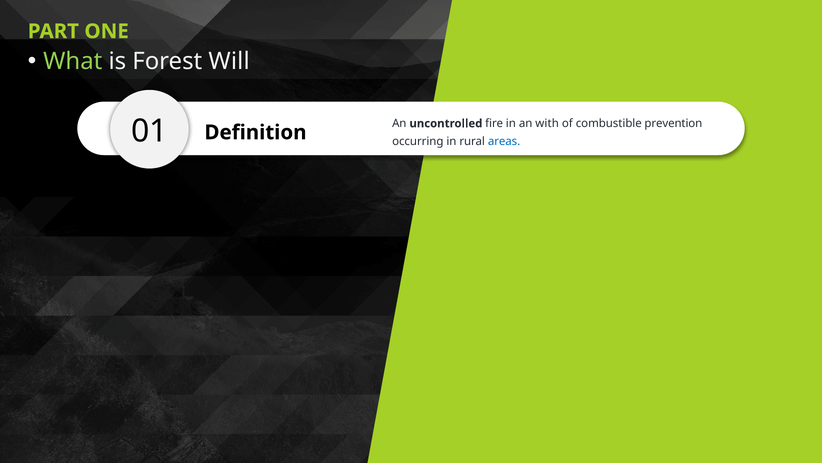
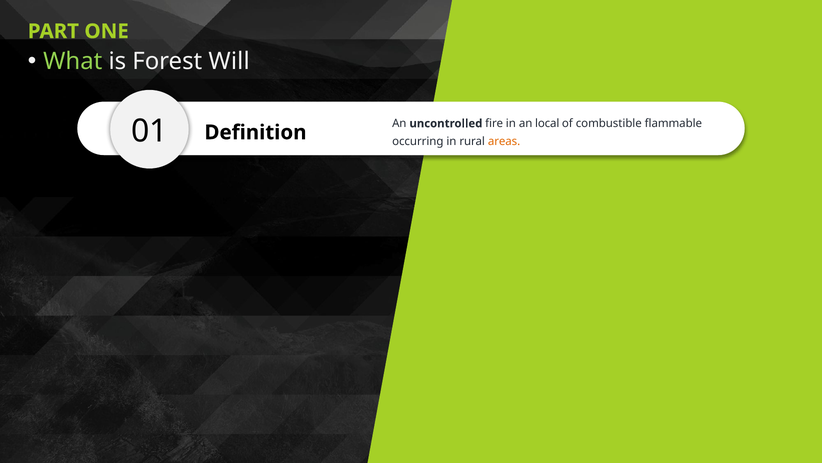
with: with -> local (547, 123)
prevention: prevention -> flammable (673, 123)
areas colour: blue -> orange (504, 141)
